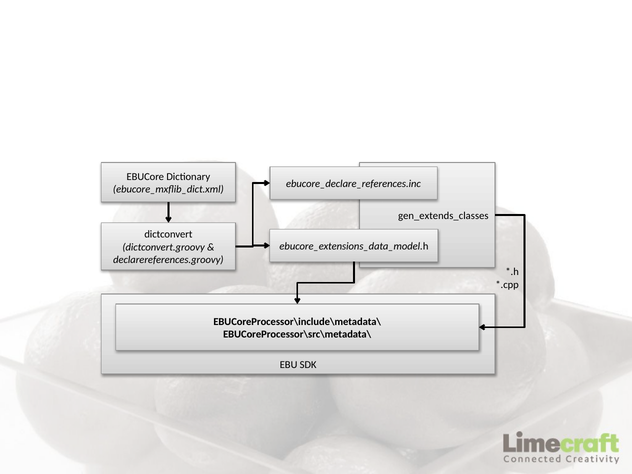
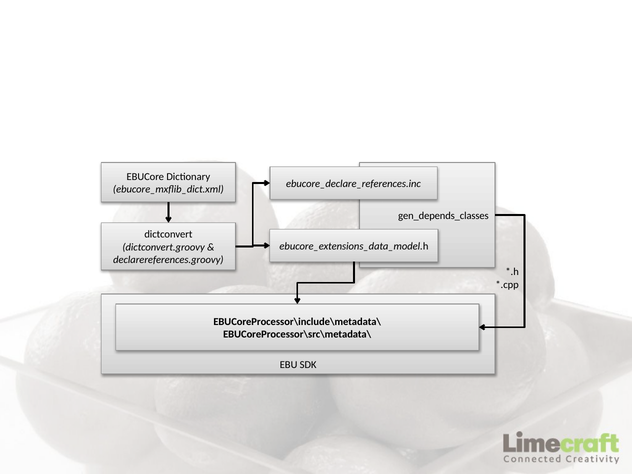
gen_extends_classes: gen_extends_classes -> gen_depends_classes (443, 216)
